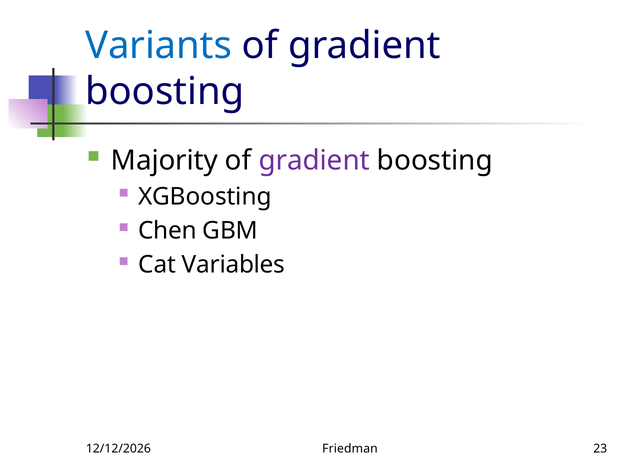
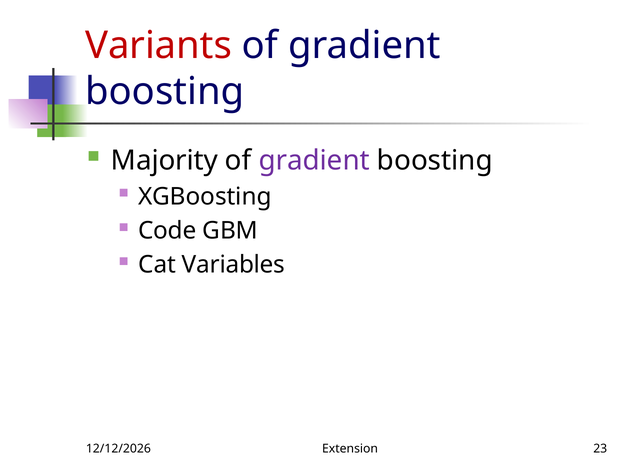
Variants colour: blue -> red (159, 46)
Chen: Chen -> Code (167, 230)
Friedman: Friedman -> Extension (350, 448)
